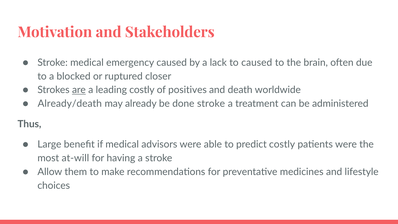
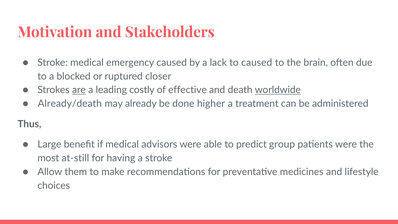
positives: positives -> effective (187, 90)
worldwide underline: none -> present (278, 90)
done stroke: stroke -> higher (211, 104)
predict costly: costly -> group (282, 144)
at-will: at-will -> at-still (75, 158)
